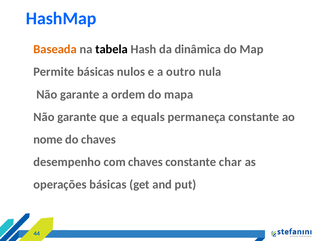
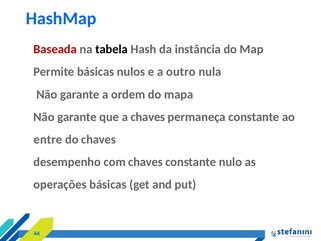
Baseada colour: orange -> red (55, 49)
dinâmica: dinâmica -> instância (198, 49)
a equals: equals -> chaves (148, 117)
nome: nome -> entre (48, 139)
char: char -> nulo (230, 162)
